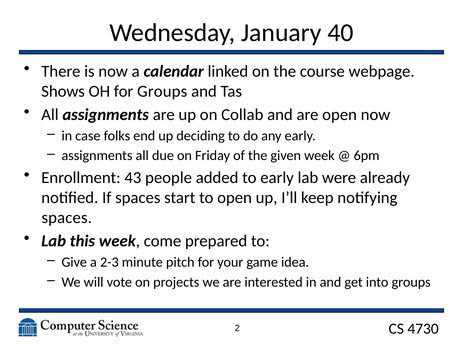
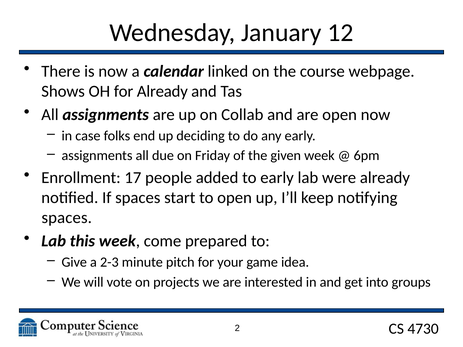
40: 40 -> 12 (340, 33)
for Groups: Groups -> Already (162, 91)
43: 43 -> 17 (133, 178)
